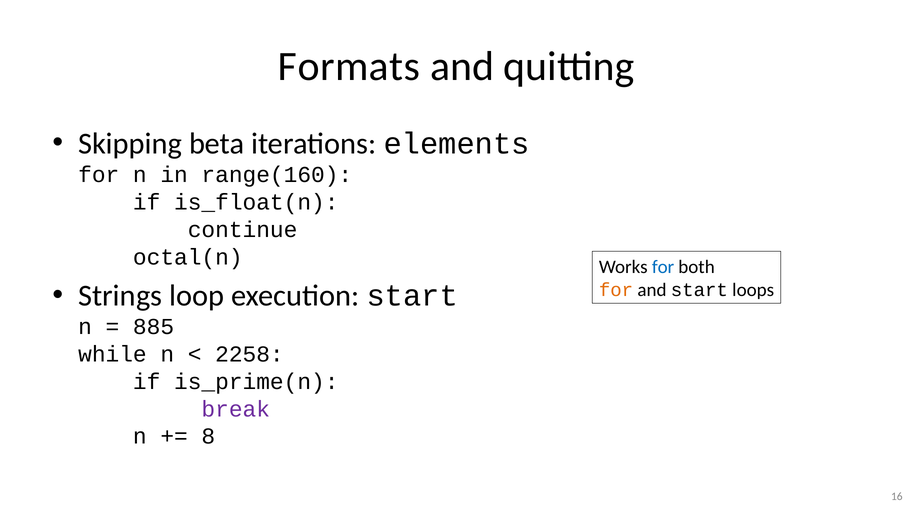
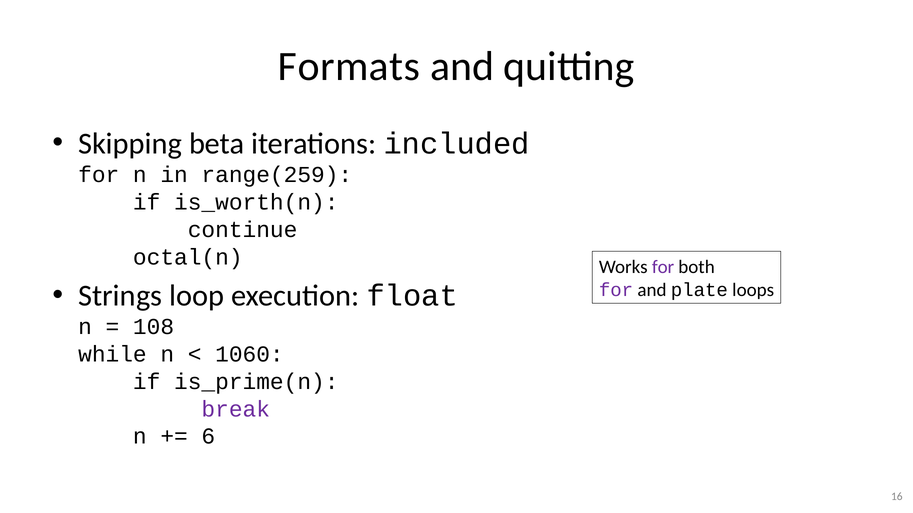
elements: elements -> included (457, 144)
range(160: range(160 -> range(259 (277, 175)
is_float(n: is_float(n -> is_worth(n (256, 202)
for colour: blue -> purple (663, 267)
execution start: start -> float (412, 296)
for colour: orange -> purple (616, 290)
and start: start -> plate (699, 290)
885: 885 -> 108 (154, 327)
2258: 2258 -> 1060 (249, 355)
8: 8 -> 6 (208, 437)
